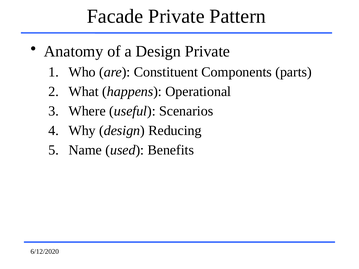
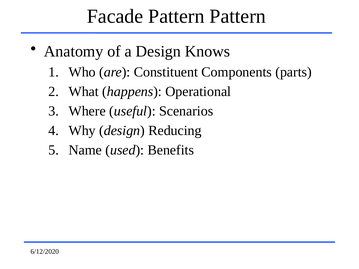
Facade Private: Private -> Pattern (176, 16)
Design Private: Private -> Knows (207, 51)
